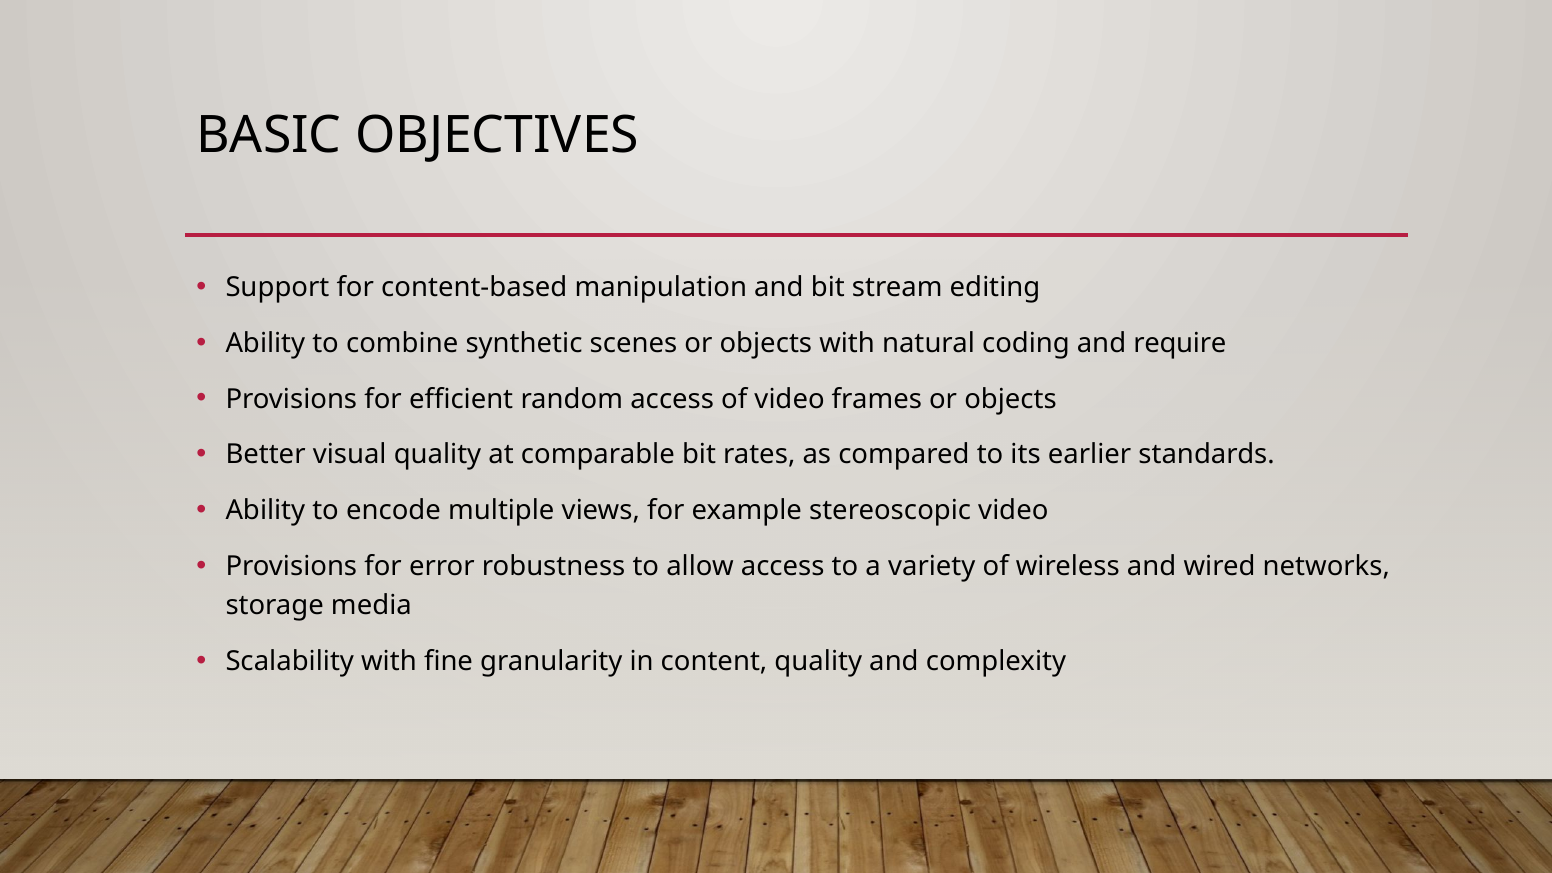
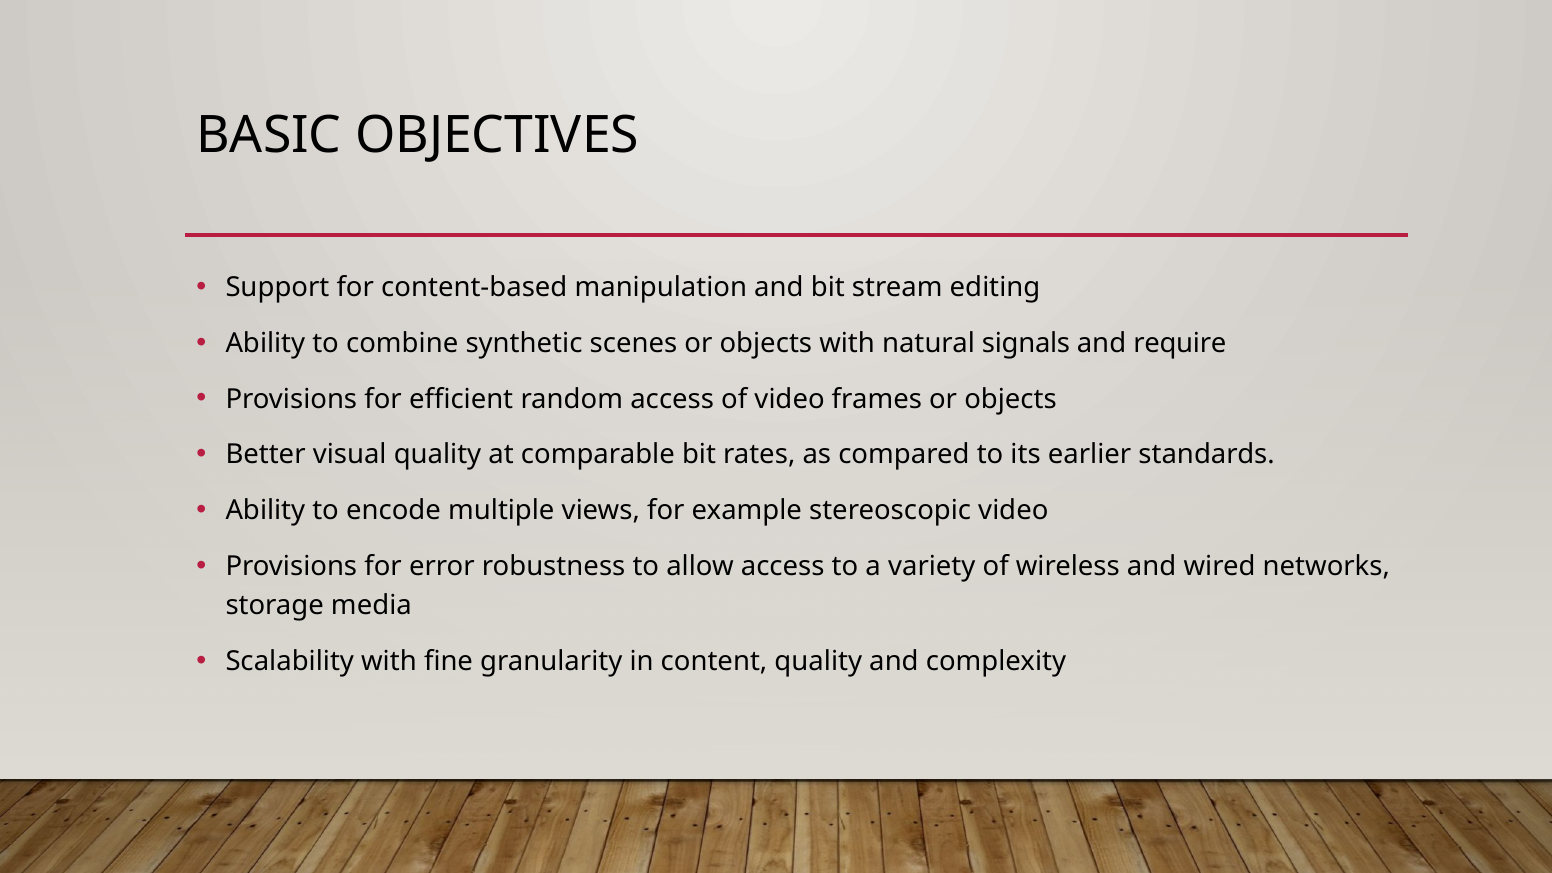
coding: coding -> signals (1026, 343)
